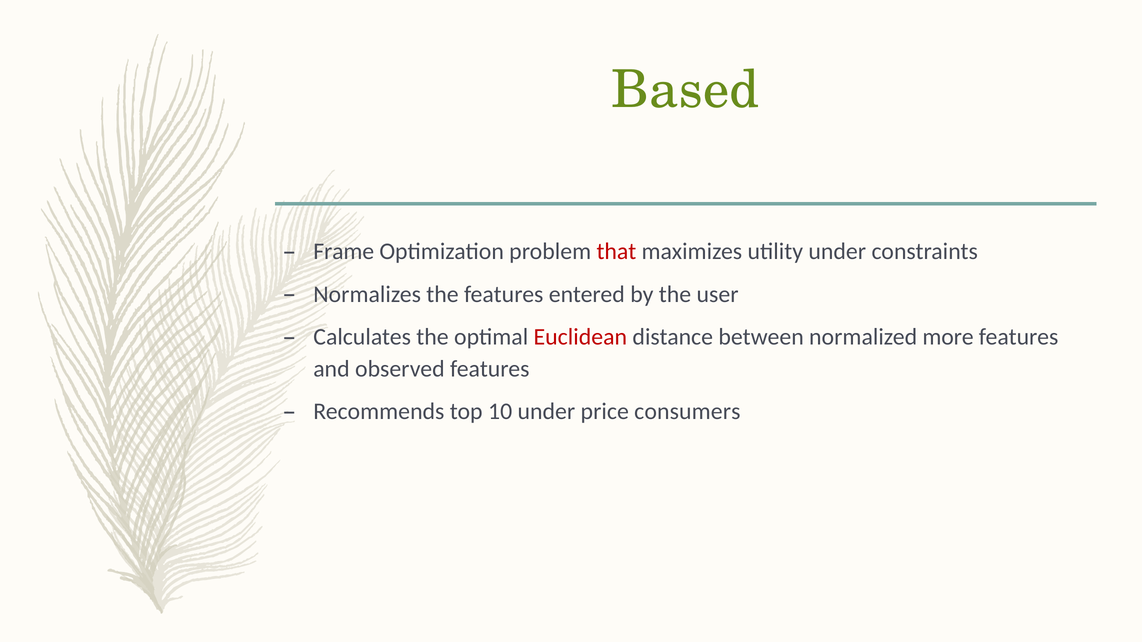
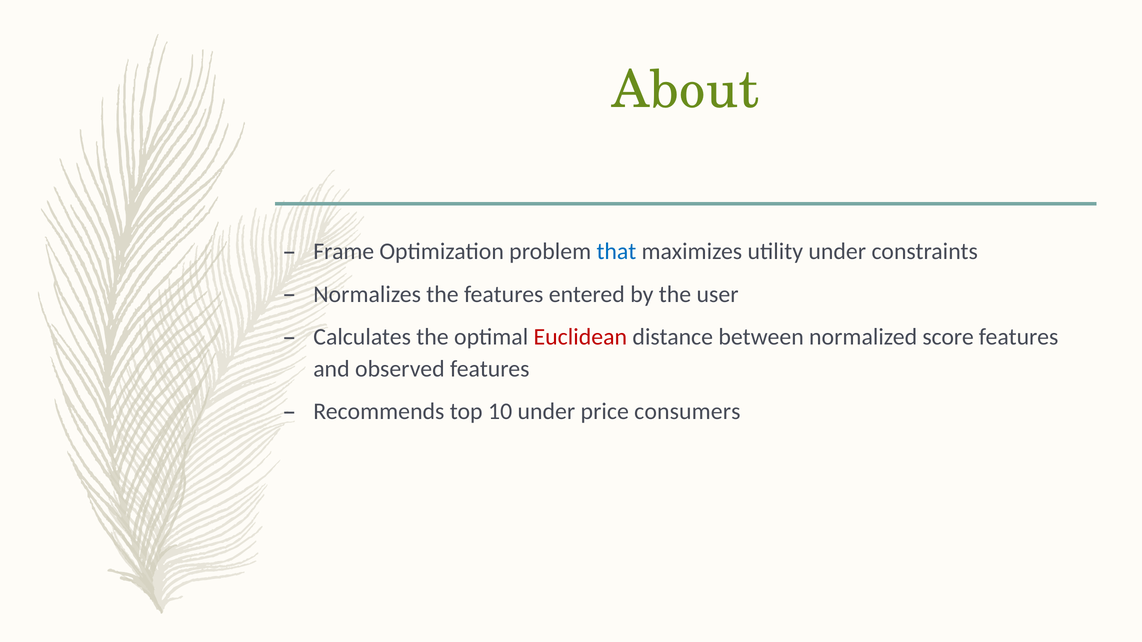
Based: Based -> About (685, 90)
that colour: red -> blue (616, 252)
more: more -> score (948, 337)
